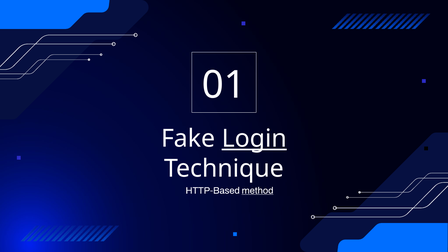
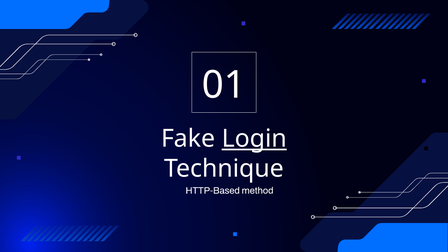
method underline: present -> none (258, 191)
